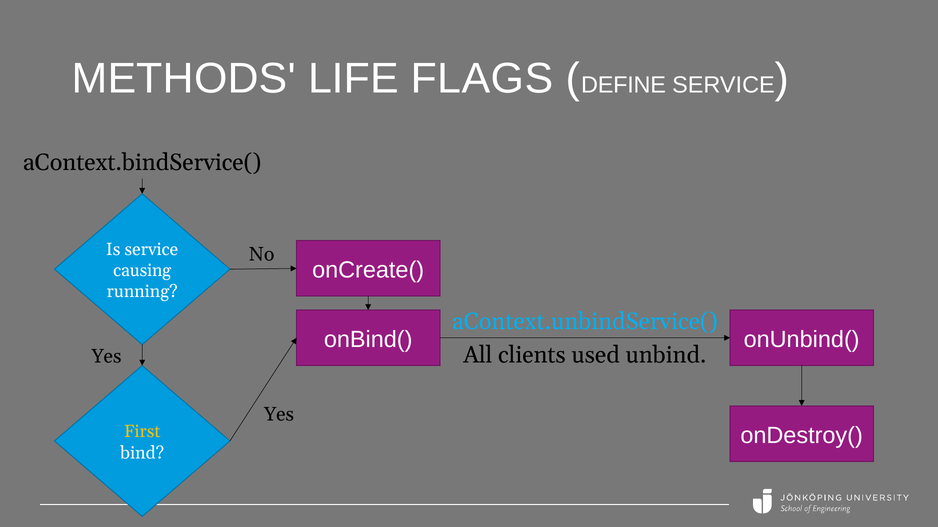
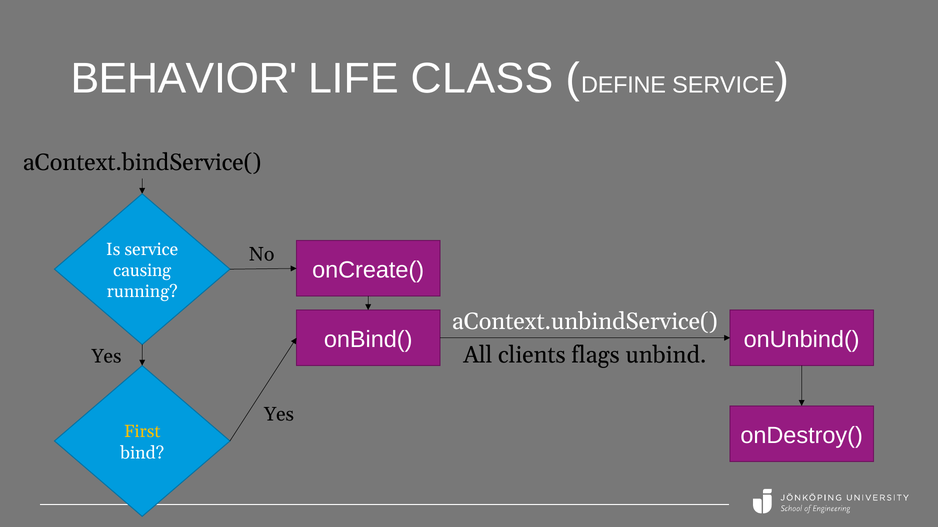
METHODS: METHODS -> BEHAVIOR (184, 79)
FLAGS: FLAGS -> CLASS (482, 79)
aContext.unbindService( colour: light blue -> white (585, 322)
used: used -> flags (596, 355)
